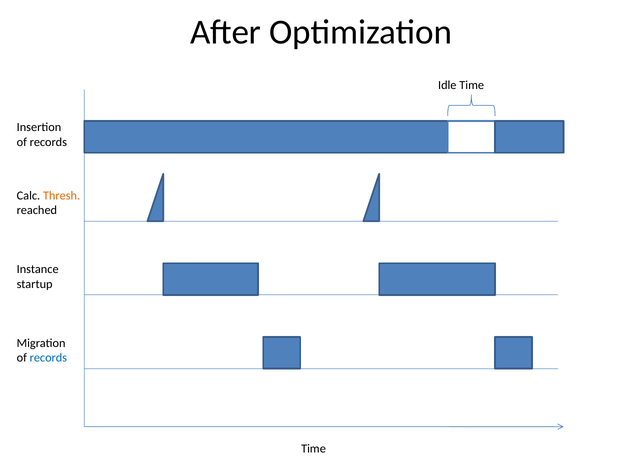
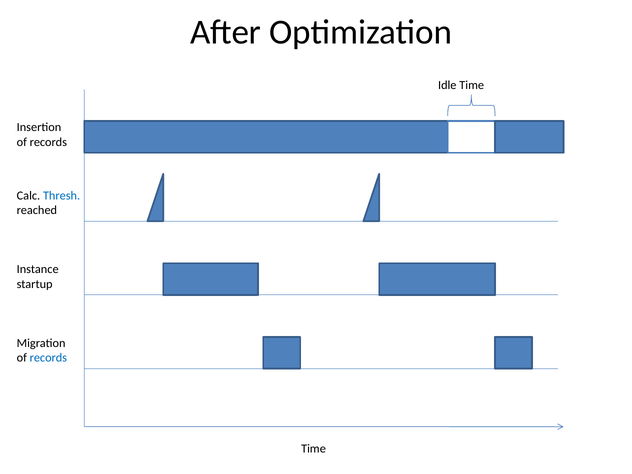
Thresh colour: orange -> blue (62, 196)
